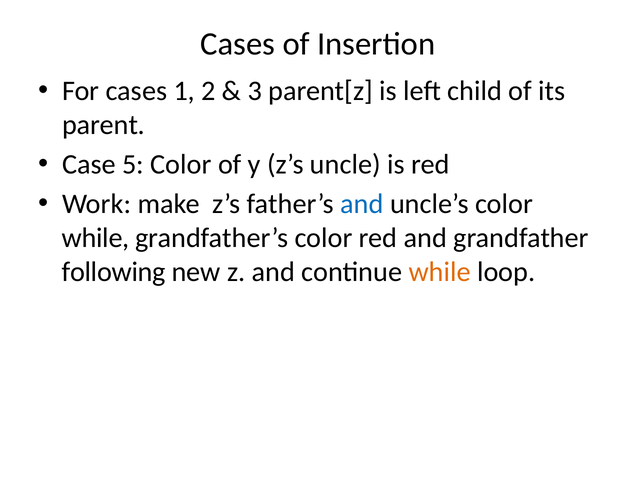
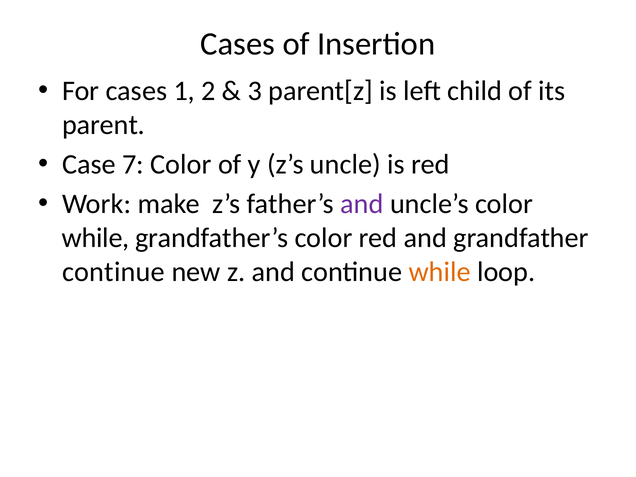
5: 5 -> 7 (133, 165)
and colour: blue -> purple (362, 204)
following: following -> continue (113, 272)
